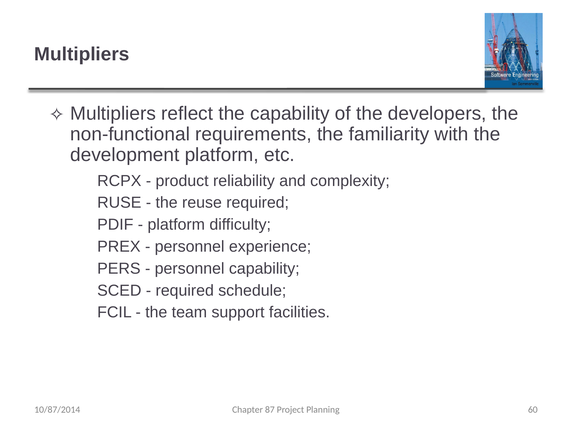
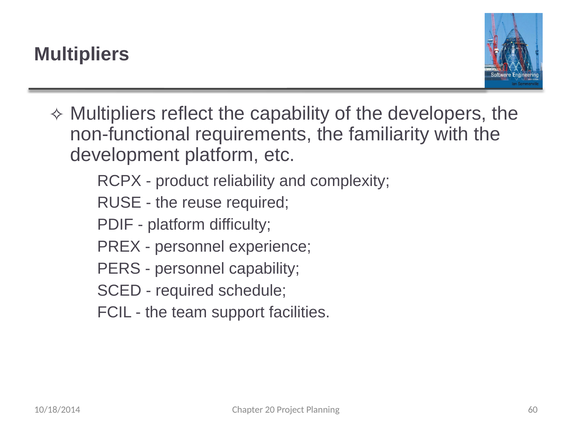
10/87/2014: 10/87/2014 -> 10/18/2014 (57, 410)
87: 87 -> 20 (270, 410)
